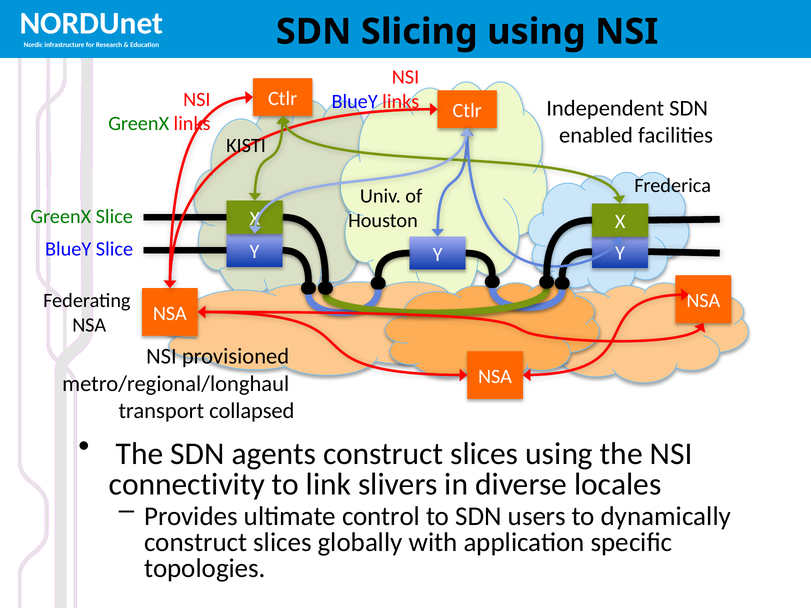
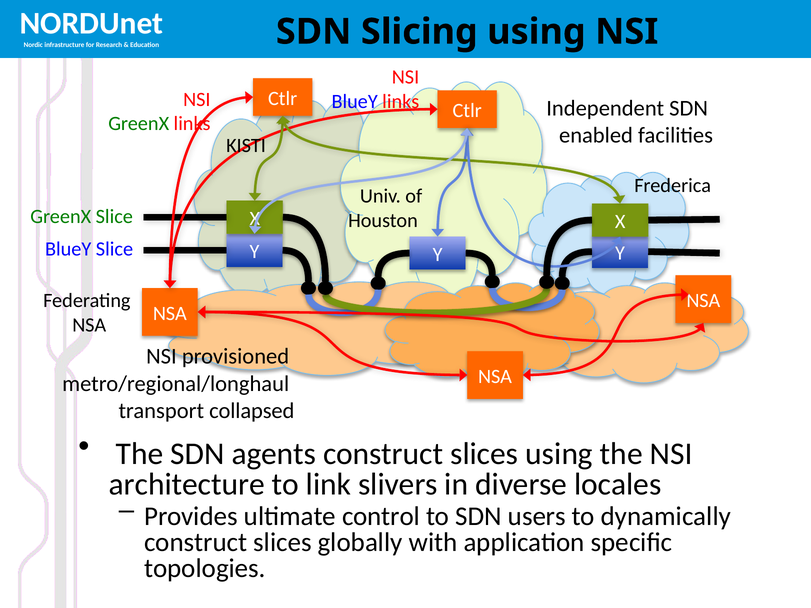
connectivity: connectivity -> architecture (187, 484)
